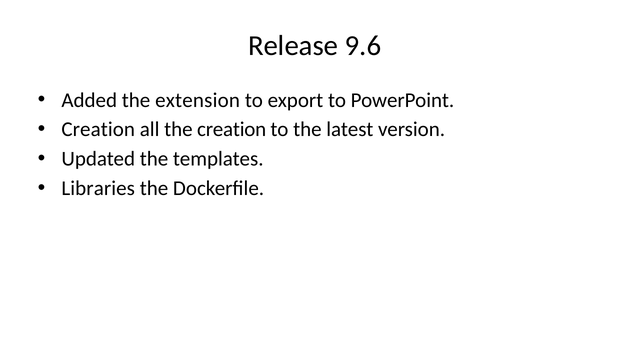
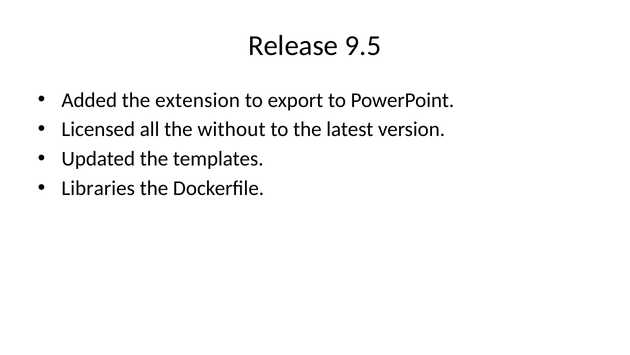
9.6: 9.6 -> 9.5 (363, 46)
Creation: Creation -> Licensed (98, 129)
the creation: creation -> without (231, 129)
